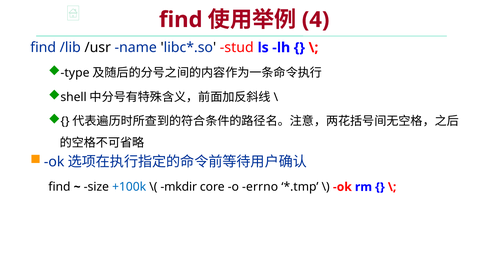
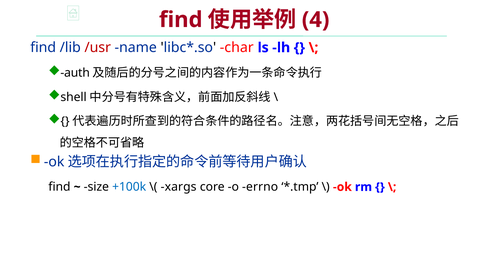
/usr colour: black -> red (98, 48)
stud: stud -> char (237, 48)
type: type -> auth (75, 73)
mkdir: mkdir -> xargs (179, 187)
